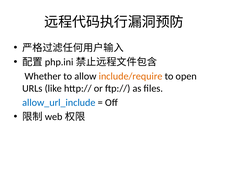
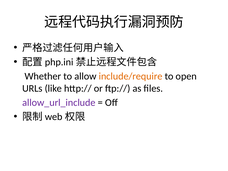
allow_url_include colour: blue -> purple (59, 103)
